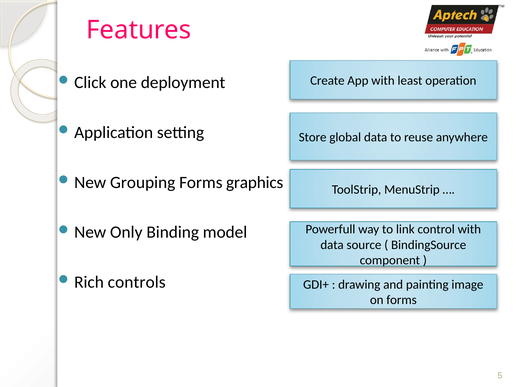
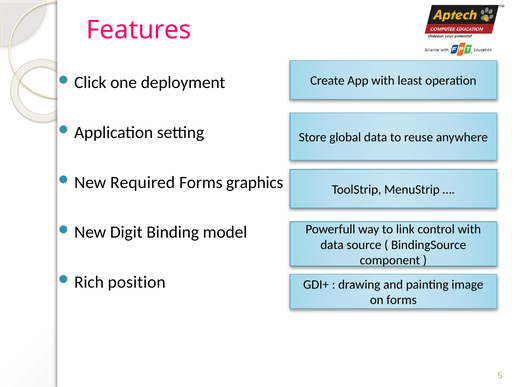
Grouping: Grouping -> Required (143, 183)
Only: Only -> Digit (126, 233)
controls: controls -> position (137, 283)
